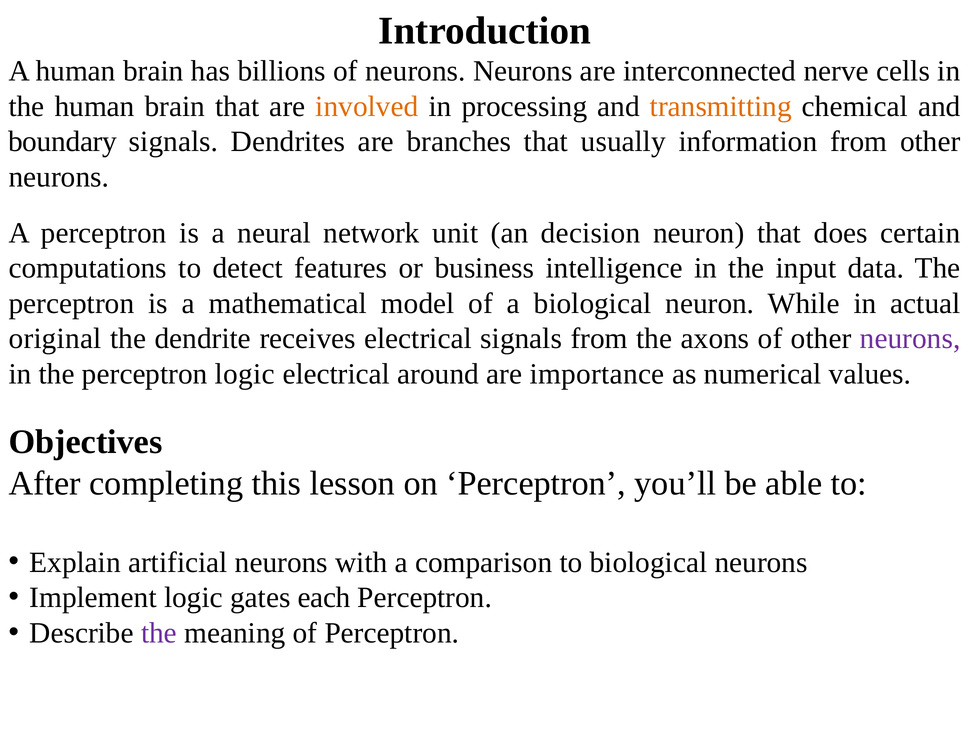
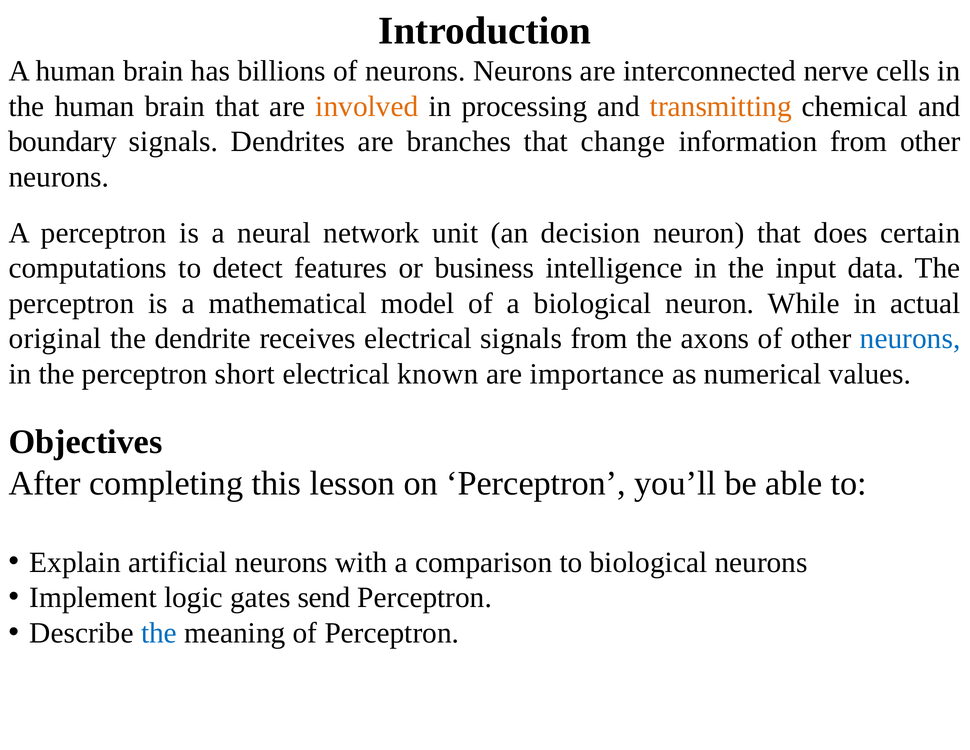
usually: usually -> change (623, 142)
neurons colour: purple -> blue (910, 339)
perceptron logic: logic -> short (245, 374)
around: around -> known (438, 374)
each: each -> send (324, 597)
the colour: purple -> blue (159, 633)
